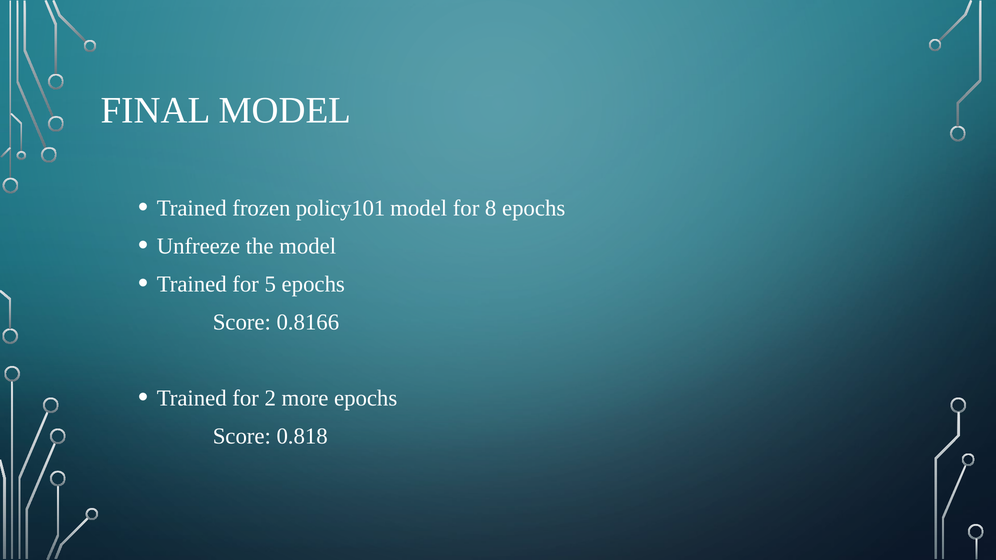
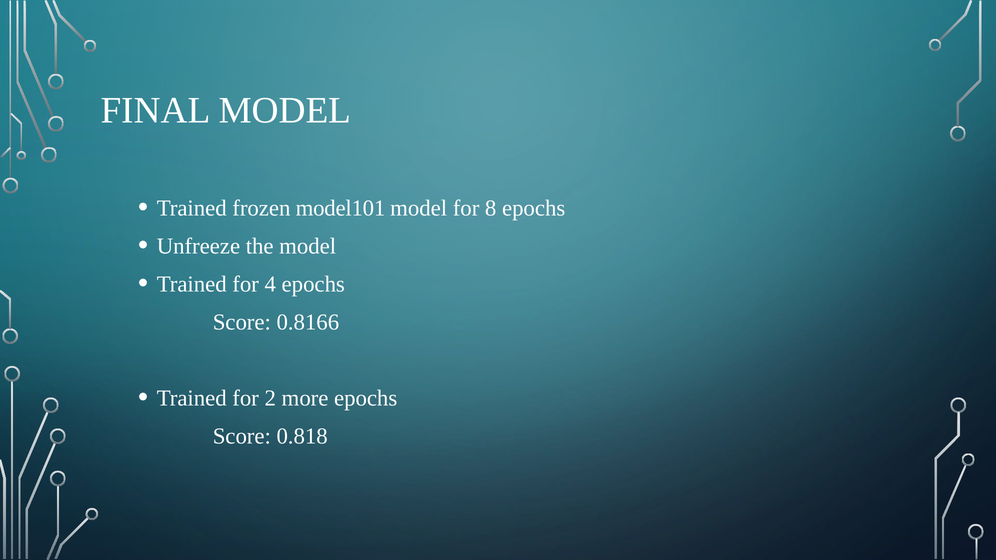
policy101: policy101 -> model101 (340, 208)
5: 5 -> 4 (270, 284)
